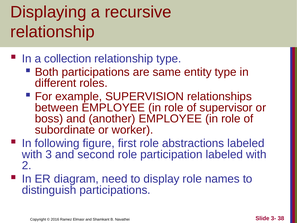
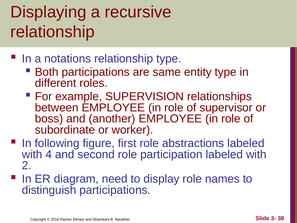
collection: collection -> notations (68, 59)
3: 3 -> 4 (49, 154)
